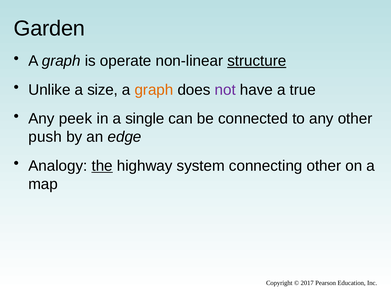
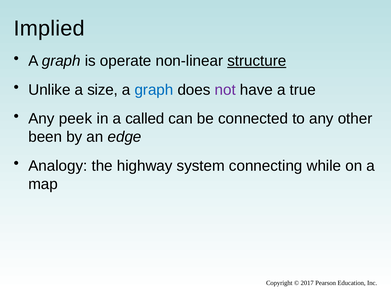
Garden: Garden -> Implied (49, 29)
graph colour: orange -> blue (154, 90)
single: single -> called (145, 119)
push: push -> been (45, 137)
the underline: present -> none (102, 166)
connecting other: other -> while (324, 166)
